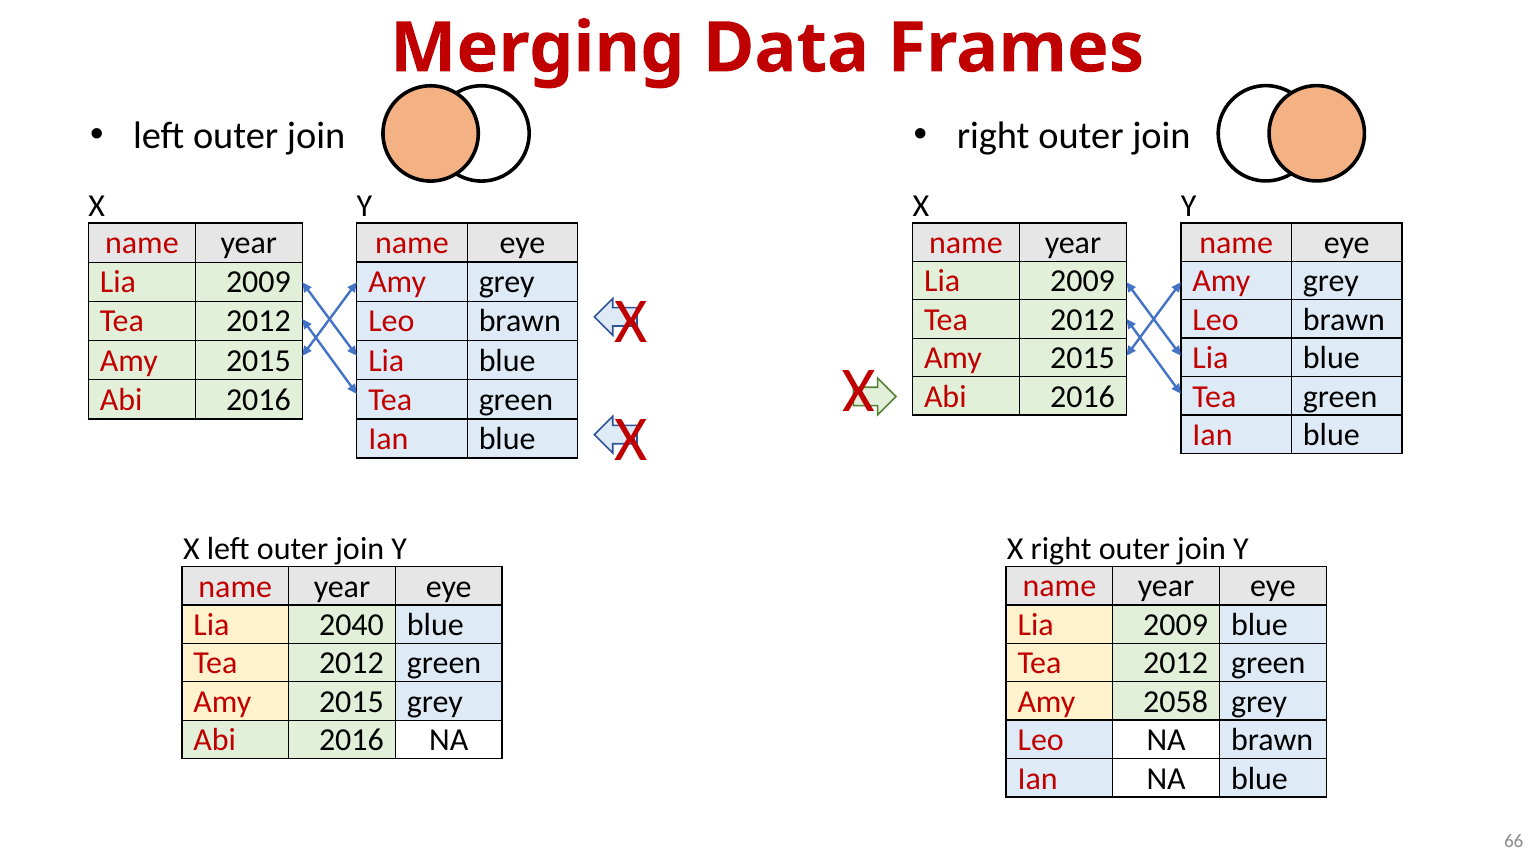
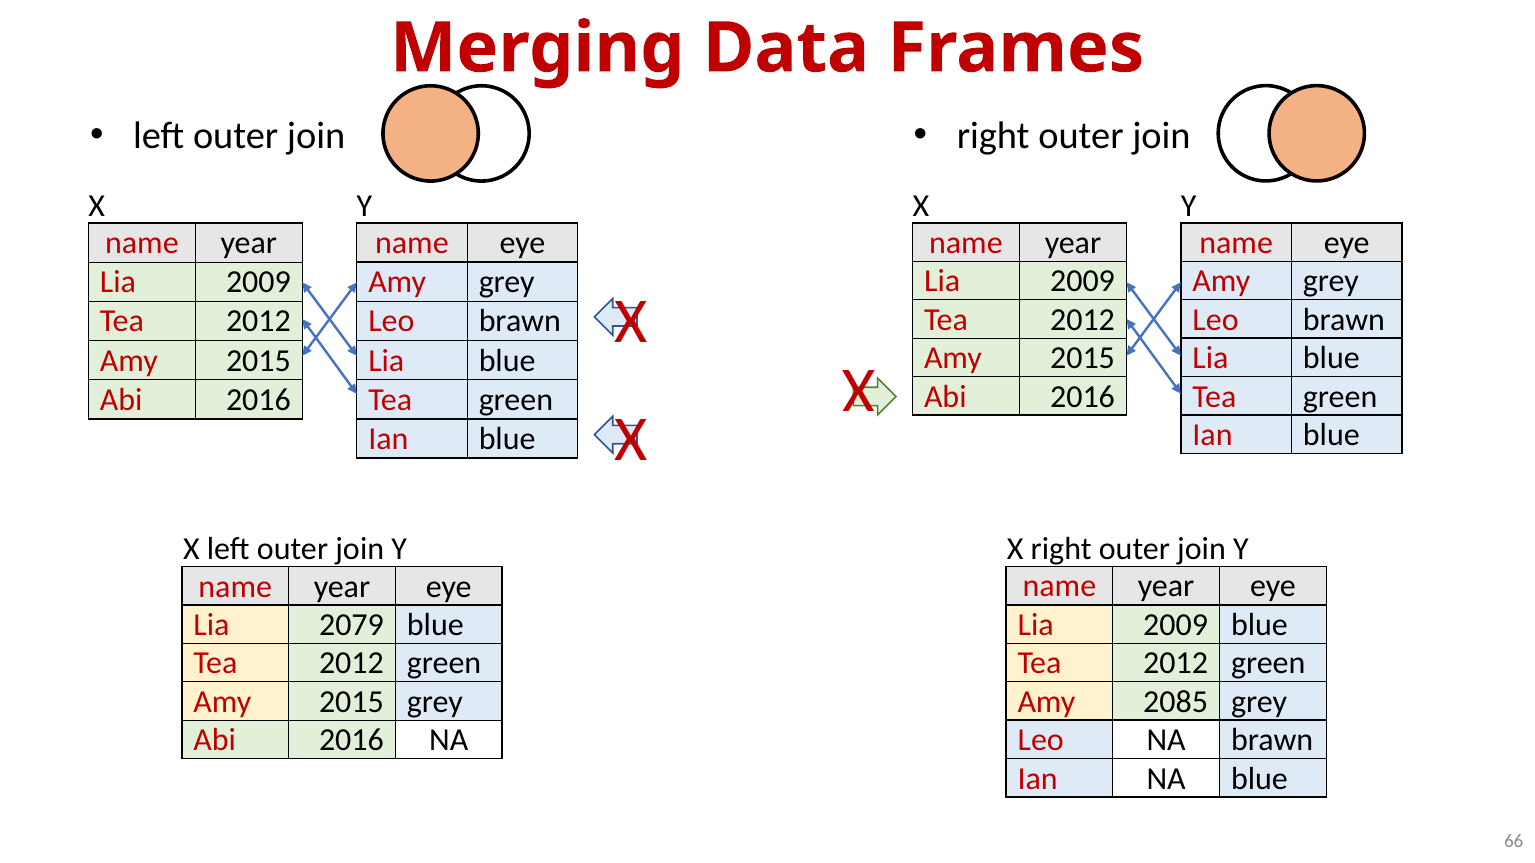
2040: 2040 -> 2079 (351, 625)
2058: 2058 -> 2085 (1176, 702)
